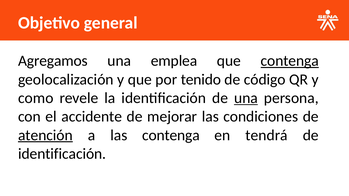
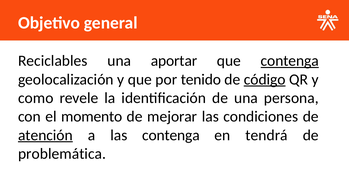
Agregamos: Agregamos -> Reciclables (53, 61)
emplea: emplea -> aportar (174, 61)
código underline: none -> present (265, 80)
una underline: present -> none (246, 98)
accidente: accidente -> momento (92, 117)
identificación: identificación -> problemática (62, 154)
